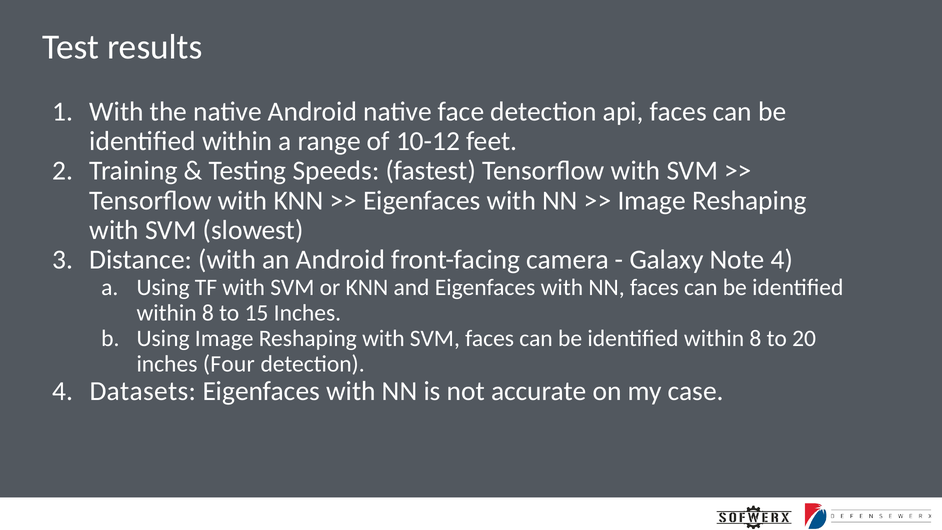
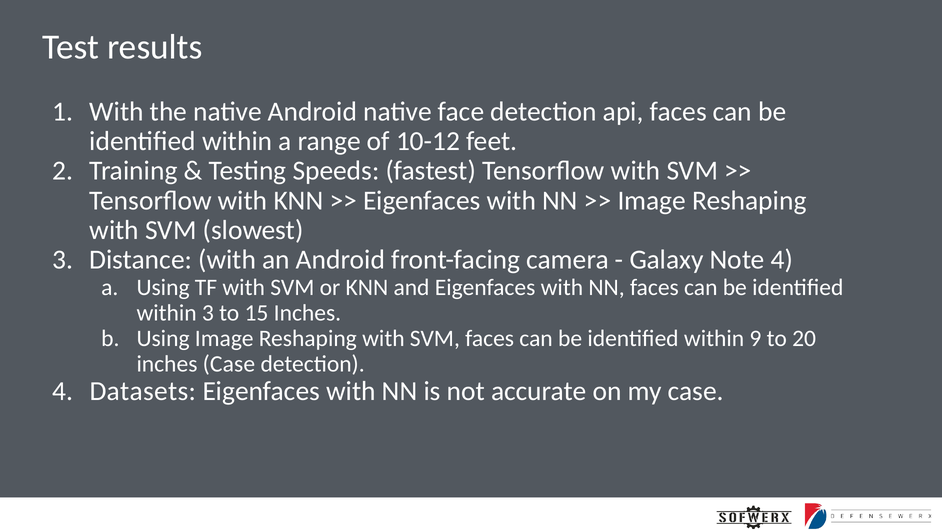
8: 8 -> 3 (208, 313)
8: 8 -> 9 (755, 338)
inches Four: Four -> Case (229, 364)
